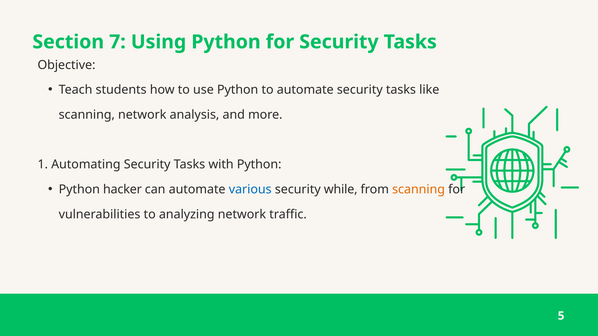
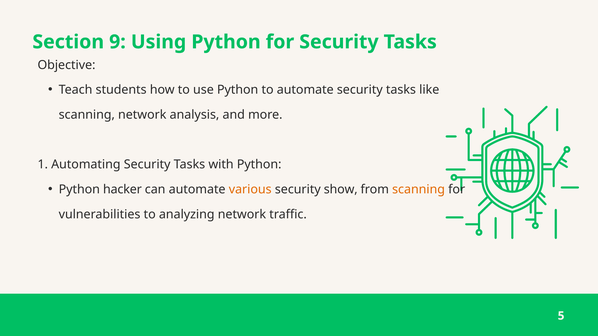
7: 7 -> 9 (117, 42)
various colour: blue -> orange (250, 190)
while: while -> show (341, 190)
